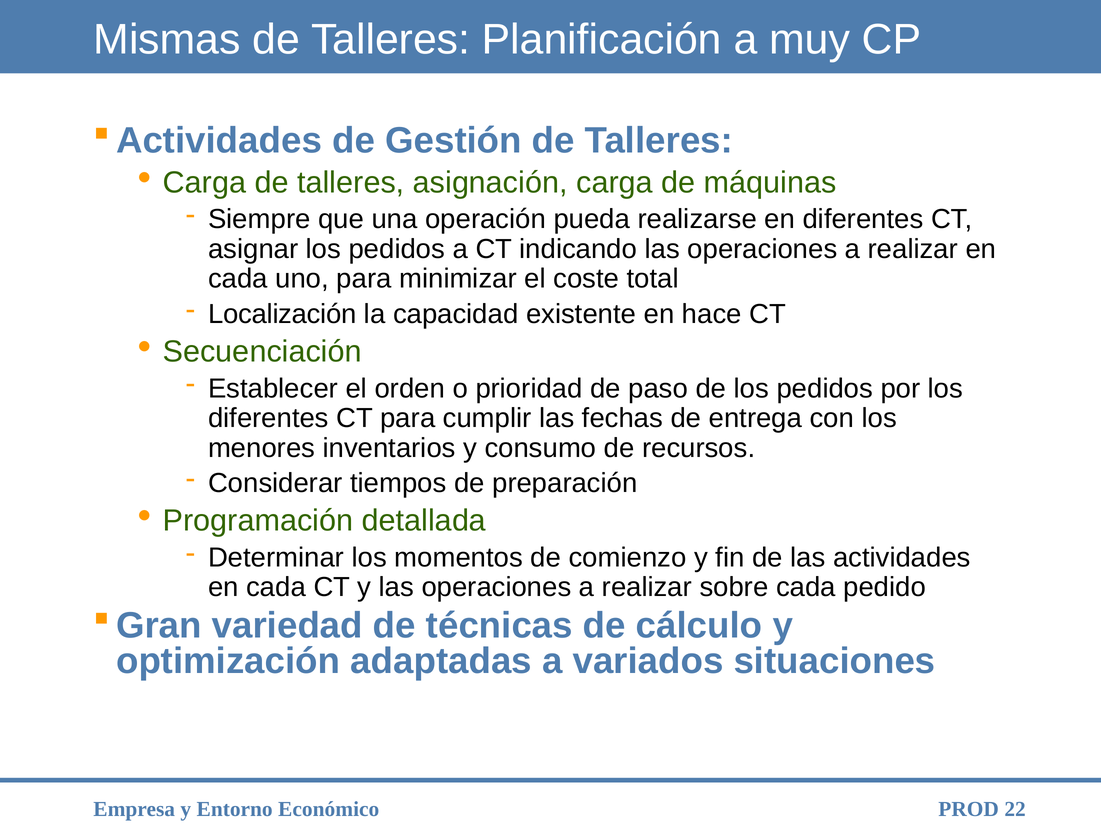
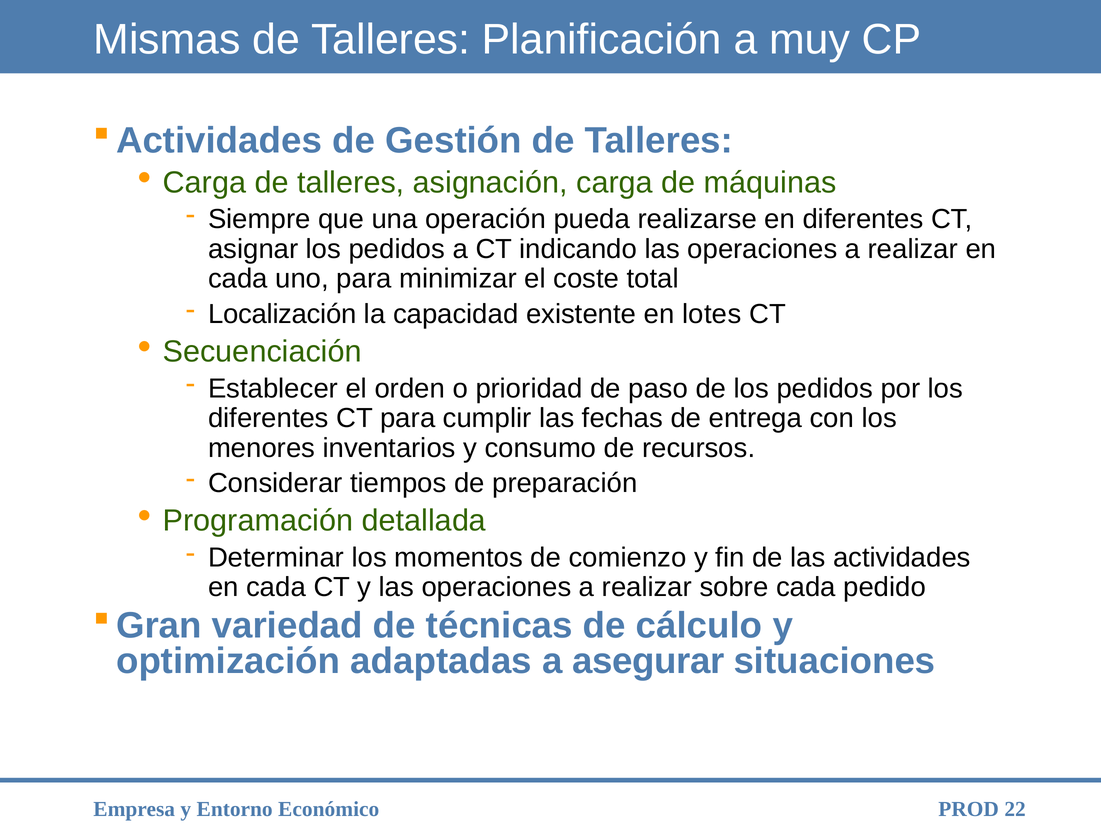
hace: hace -> lotes (712, 314)
variados: variados -> asegurar (648, 661)
